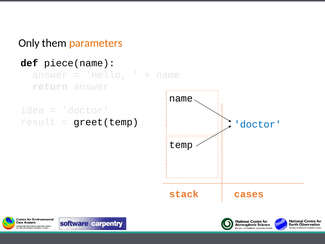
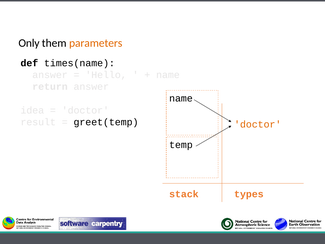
piece(name: piece(name -> times(name (79, 63)
doctor colour: blue -> orange (258, 124)
cases: cases -> types (249, 194)
